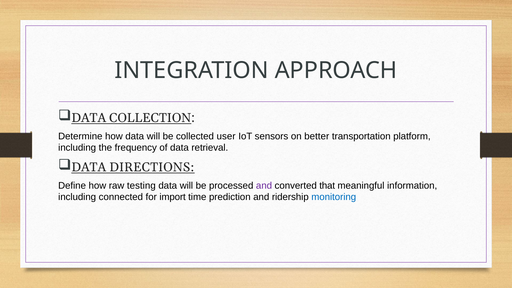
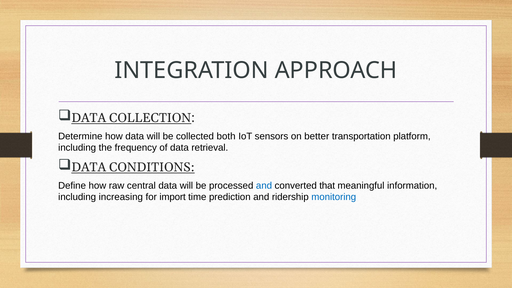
user: user -> both (226, 136)
DIRECTIONS: DIRECTIONS -> CONDITIONS (152, 167)
testing: testing -> central (141, 186)
and colour: purple -> blue (264, 186)
connected: connected -> increasing (121, 197)
